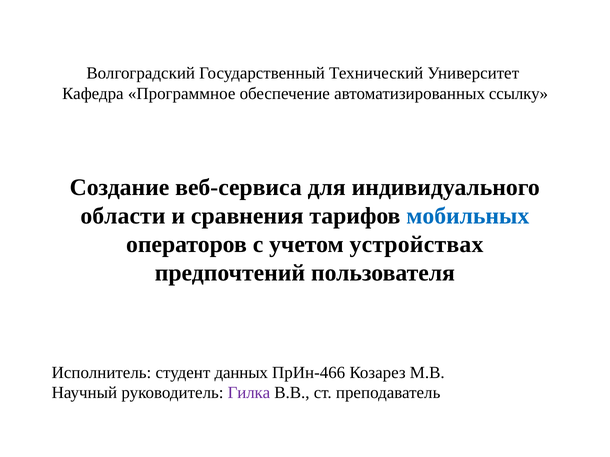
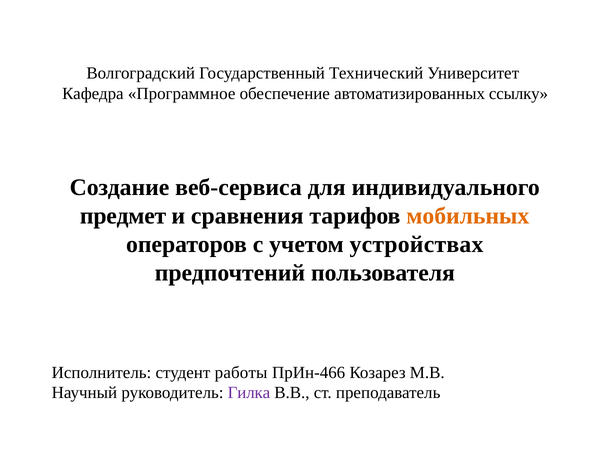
области: области -> предмет (123, 216)
мобильных colour: blue -> orange (468, 216)
данных: данных -> работы (241, 373)
